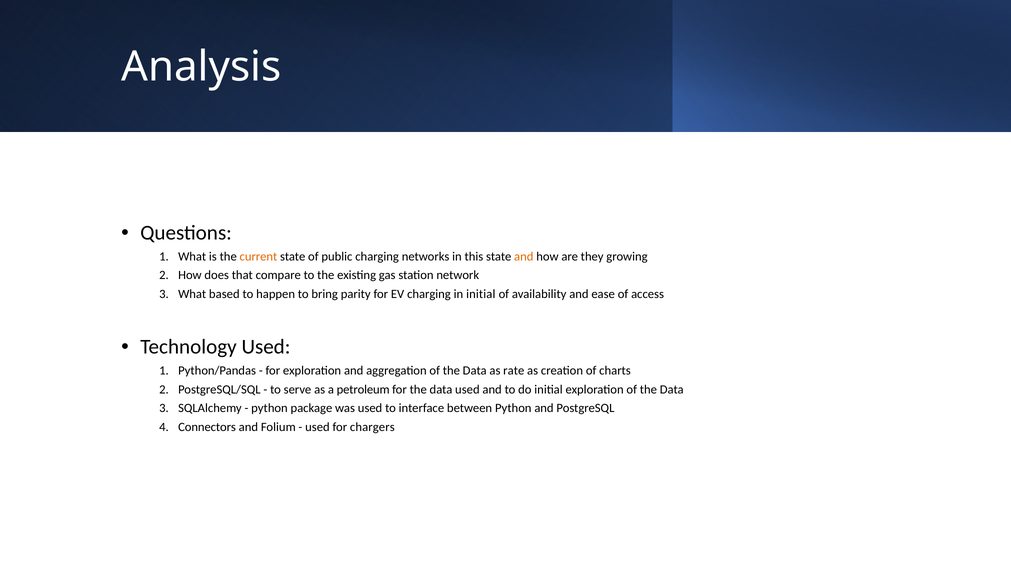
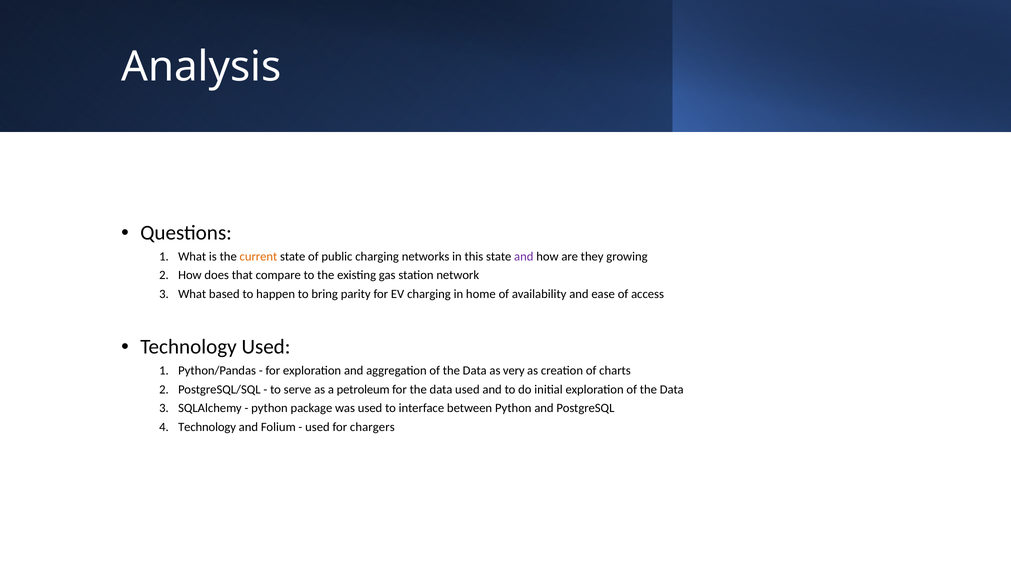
and colour: orange -> purple (524, 257)
in initial: initial -> home (481, 295)
rate: rate -> very (514, 371)
Connectors: Connectors -> Technology (207, 428)
